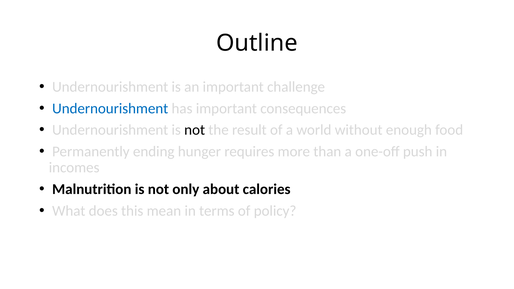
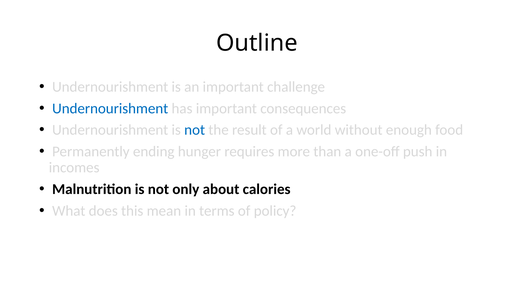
not colour: black -> blue (195, 130)
